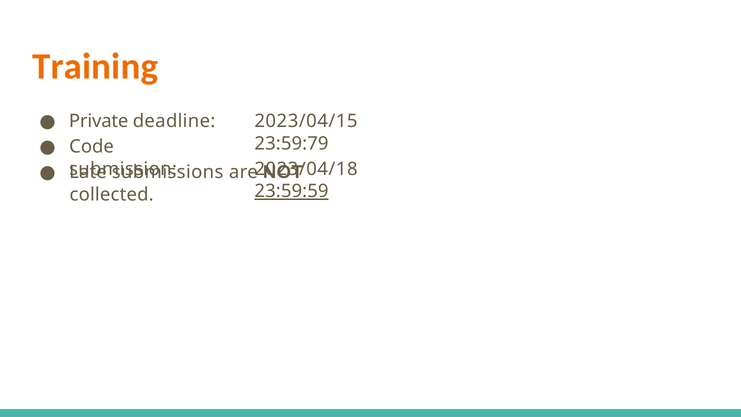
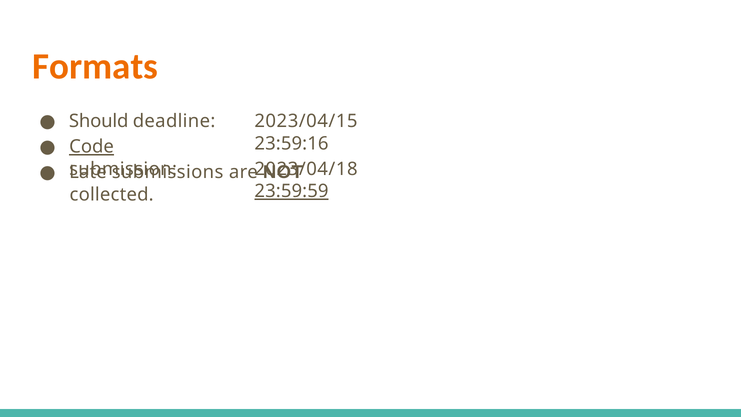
Training: Training -> Formats (95, 66)
Private: Private -> Should (99, 121)
23:59:79: 23:59:79 -> 23:59:16 (292, 143)
Code underline: none -> present (92, 147)
